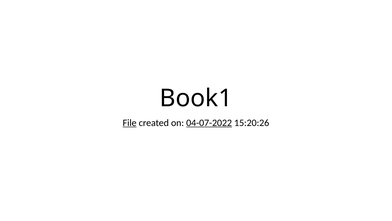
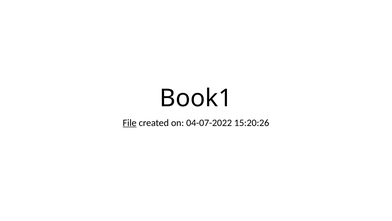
04-07-2022 underline: present -> none (209, 123)
